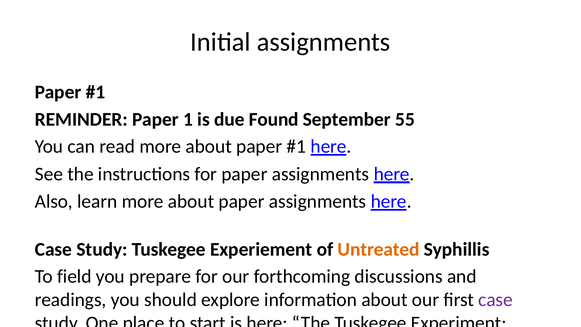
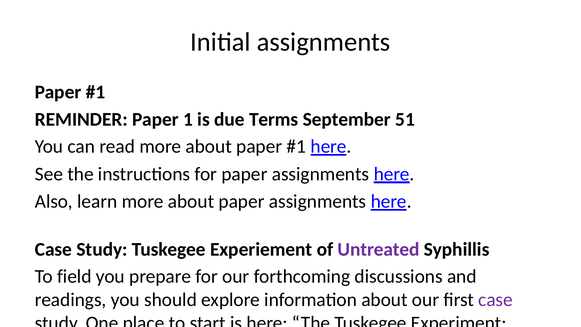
Found: Found -> Terms (274, 119)
55: 55 -> 51 (405, 119)
Untreated colour: orange -> purple (379, 249)
